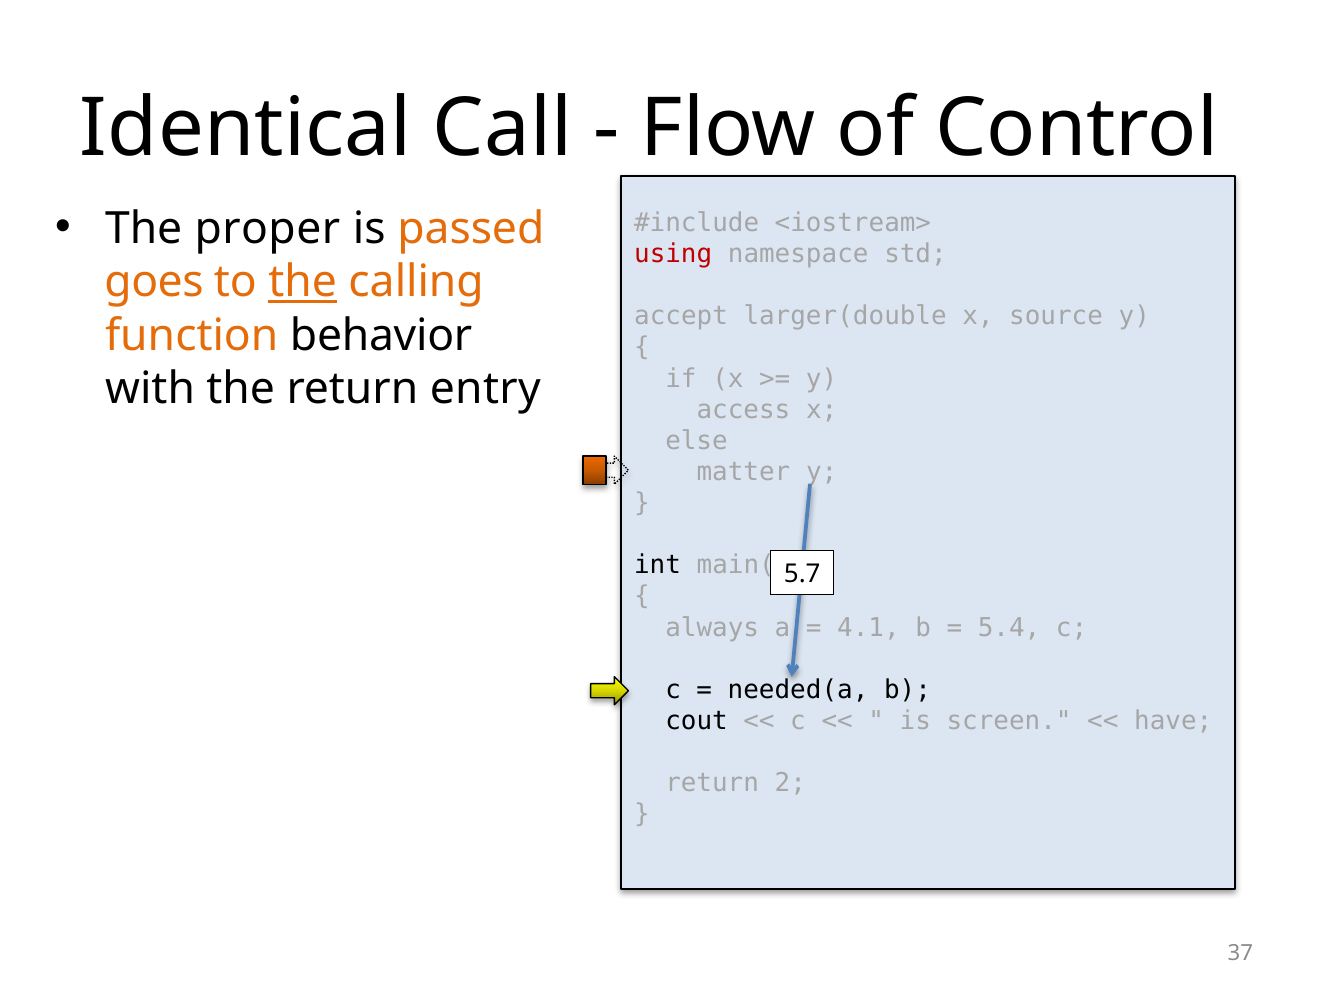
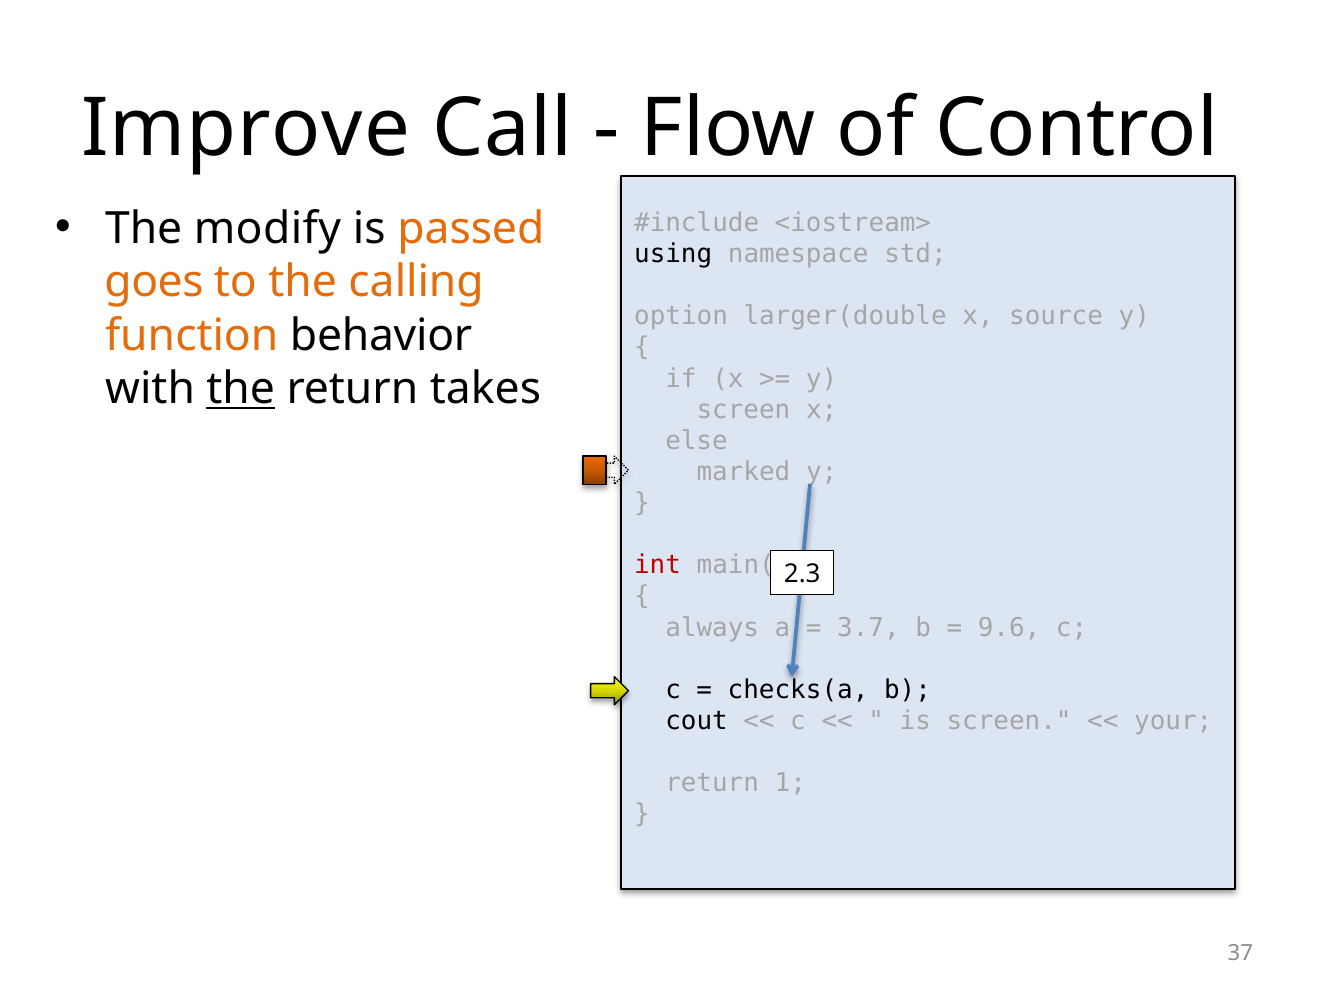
Identical: Identical -> Improve (246, 129)
proper: proper -> modify (267, 229)
using colour: red -> black (673, 254)
the underline: present -> none (303, 282)
accept: accept -> option (681, 316)
the underline: none -> present (241, 389)
entry: entry -> takes (485, 389)
access: access -> screen (743, 410)
matter: matter -> marked (743, 472)
int colour: black -> red (658, 565)
5.7: 5.7 -> 2.3 (802, 574)
4.1: 4.1 -> 3.7 (868, 627)
5.4: 5.4 -> 9.6 (1009, 627)
needed(a: needed(a -> checks(a (798, 690)
have: have -> your (1173, 721)
2: 2 -> 1 (790, 783)
